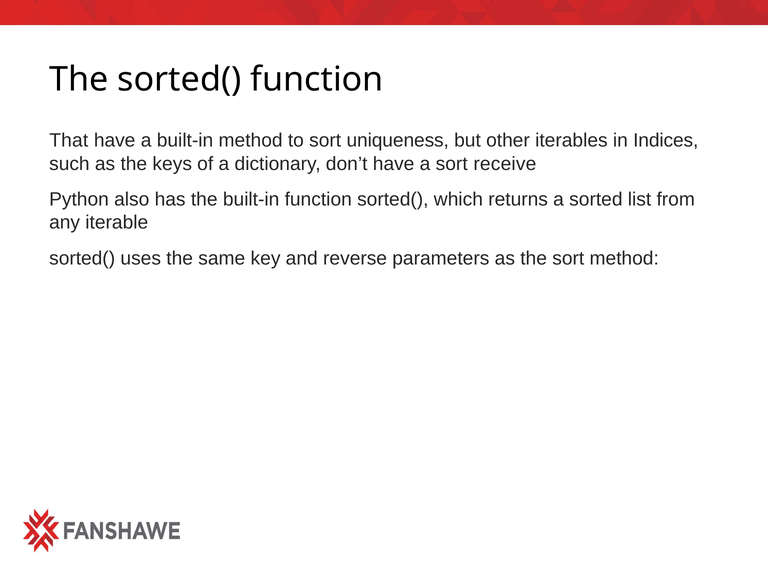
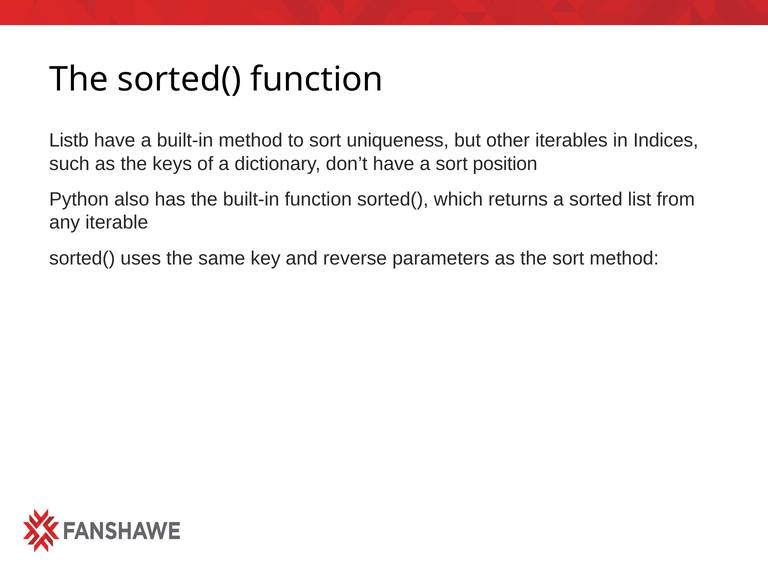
That: That -> Listb (69, 141)
receive: receive -> position (505, 164)
